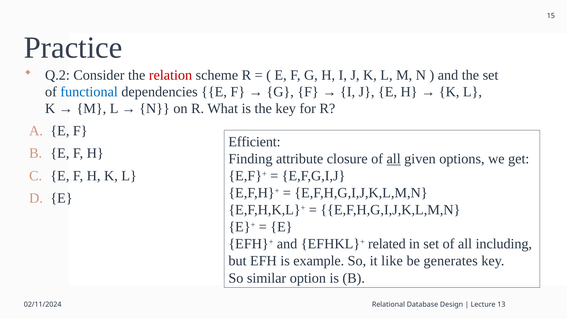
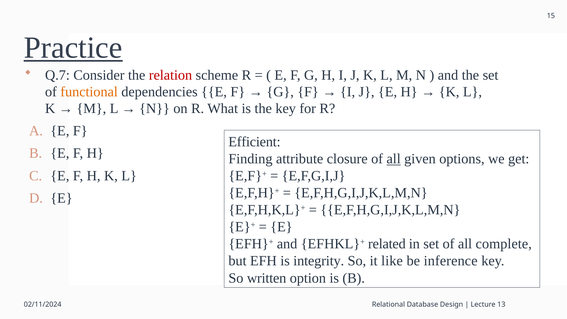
Practice underline: none -> present (73, 48)
Q.2: Q.2 -> Q.7 (57, 75)
functional colour: blue -> orange (89, 92)
including: including -> complete (504, 244)
example: example -> integrity (319, 261)
generates: generates -> inference (451, 261)
similar: similar -> written (267, 278)
